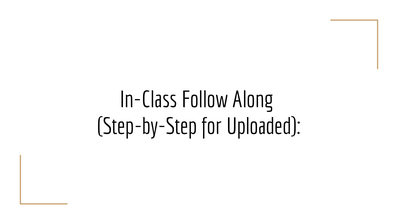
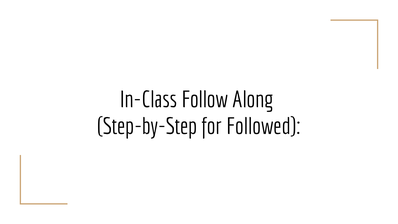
Uploaded: Uploaded -> Followed (263, 126)
